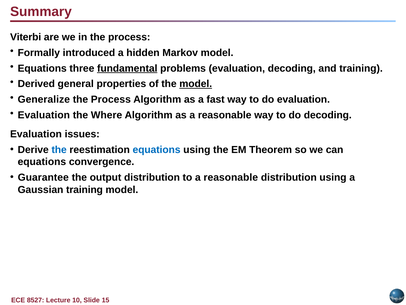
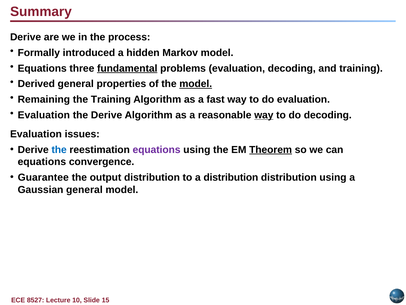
Viterbi: Viterbi -> Derive (26, 37)
Generalize: Generalize -> Remaining (44, 99)
Process: Process -> Training (111, 99)
the Where: Where -> Derive (107, 115)
way underline: none -> present (264, 115)
equations colour: blue -> purple (157, 149)
Theorem underline: none -> present (271, 149)
to a reasonable: reasonable -> distribution (231, 177)
Gaussian training: training -> general (84, 189)
